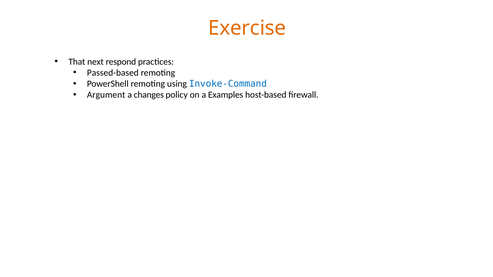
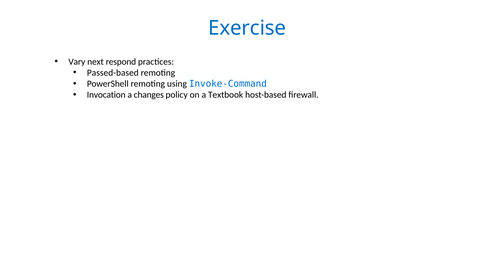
Exercise colour: orange -> blue (247, 28)
That: That -> Vary (77, 62)
Argument: Argument -> Invocation (106, 95)
Examples: Examples -> Textbook (226, 95)
